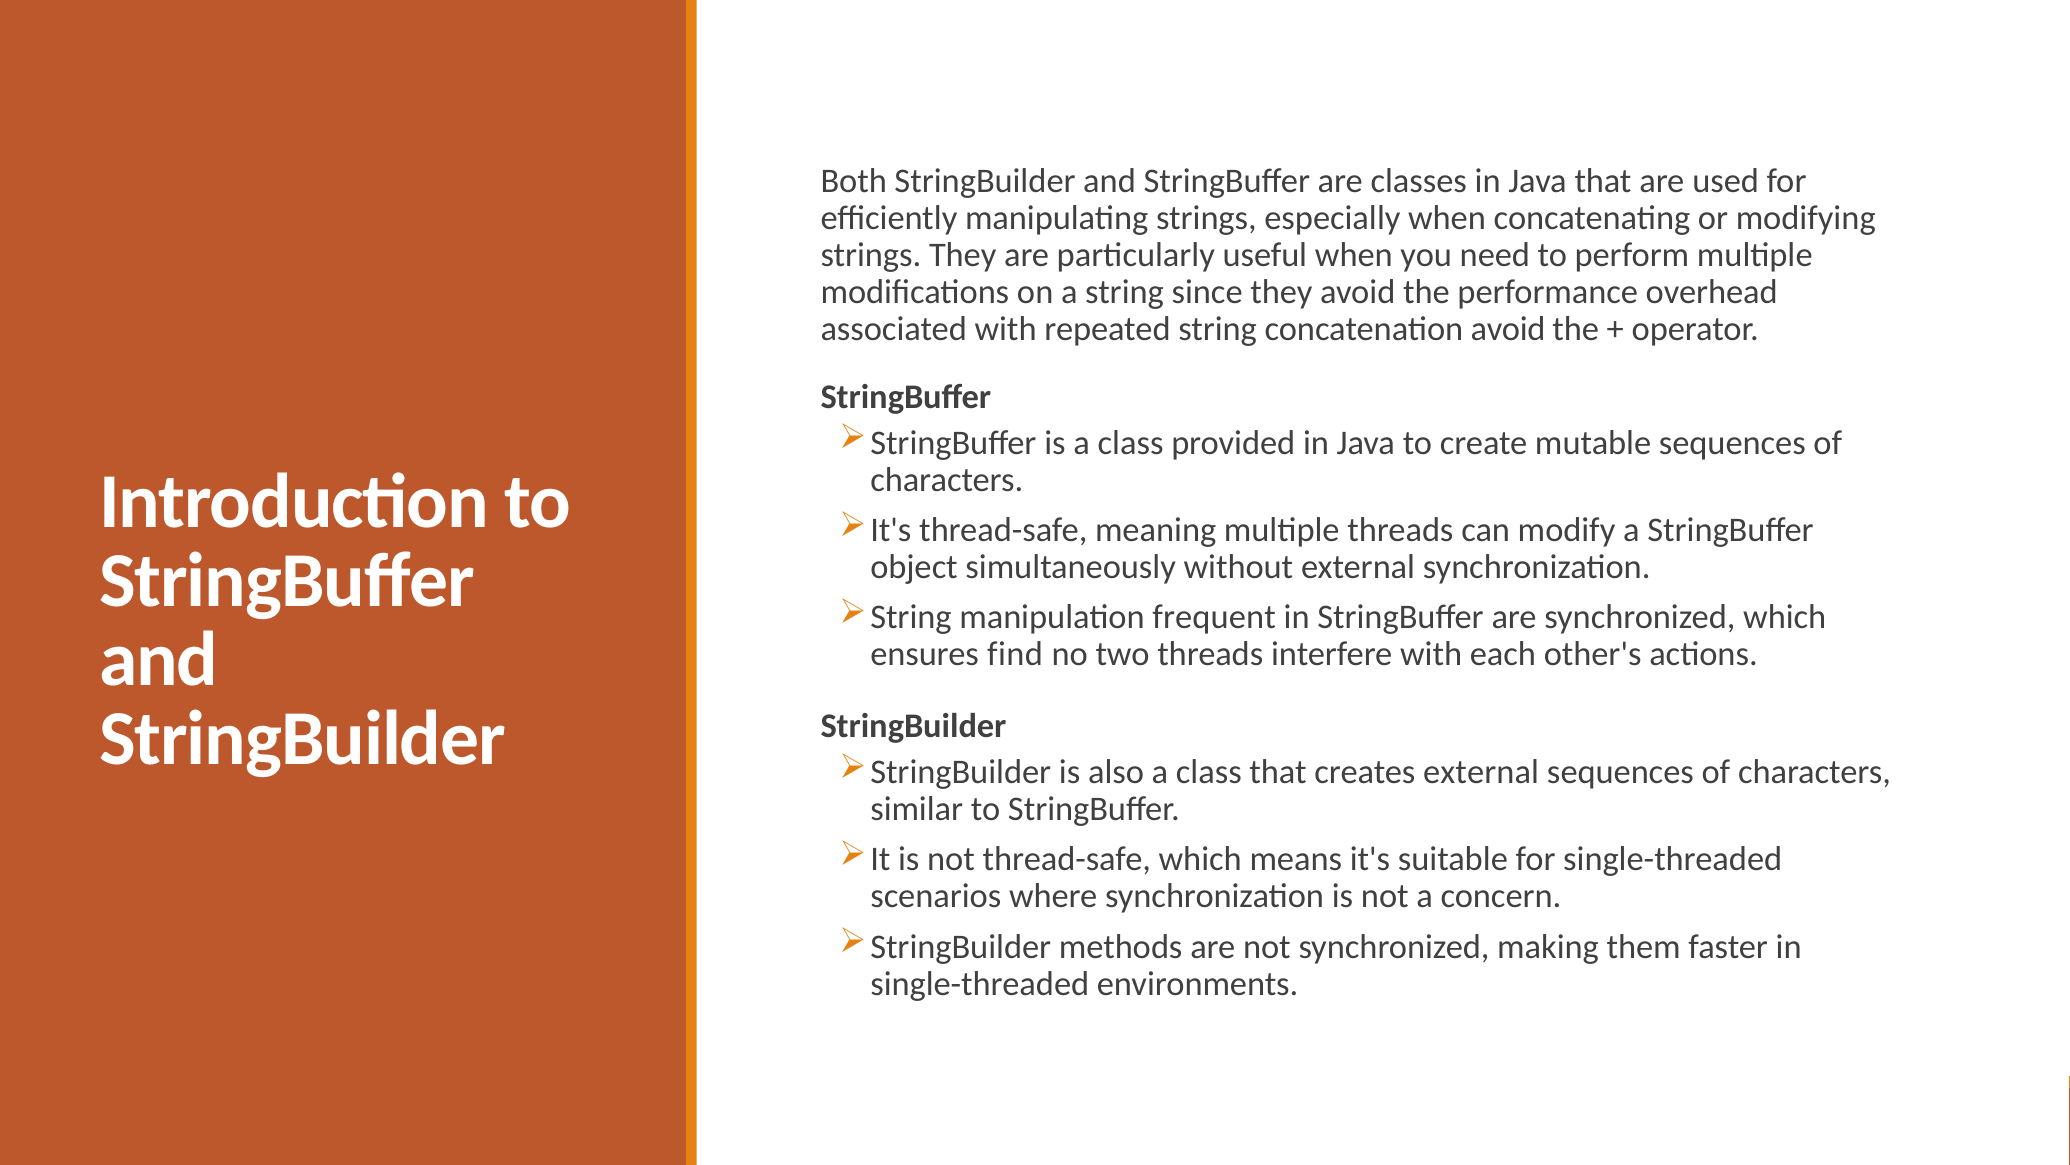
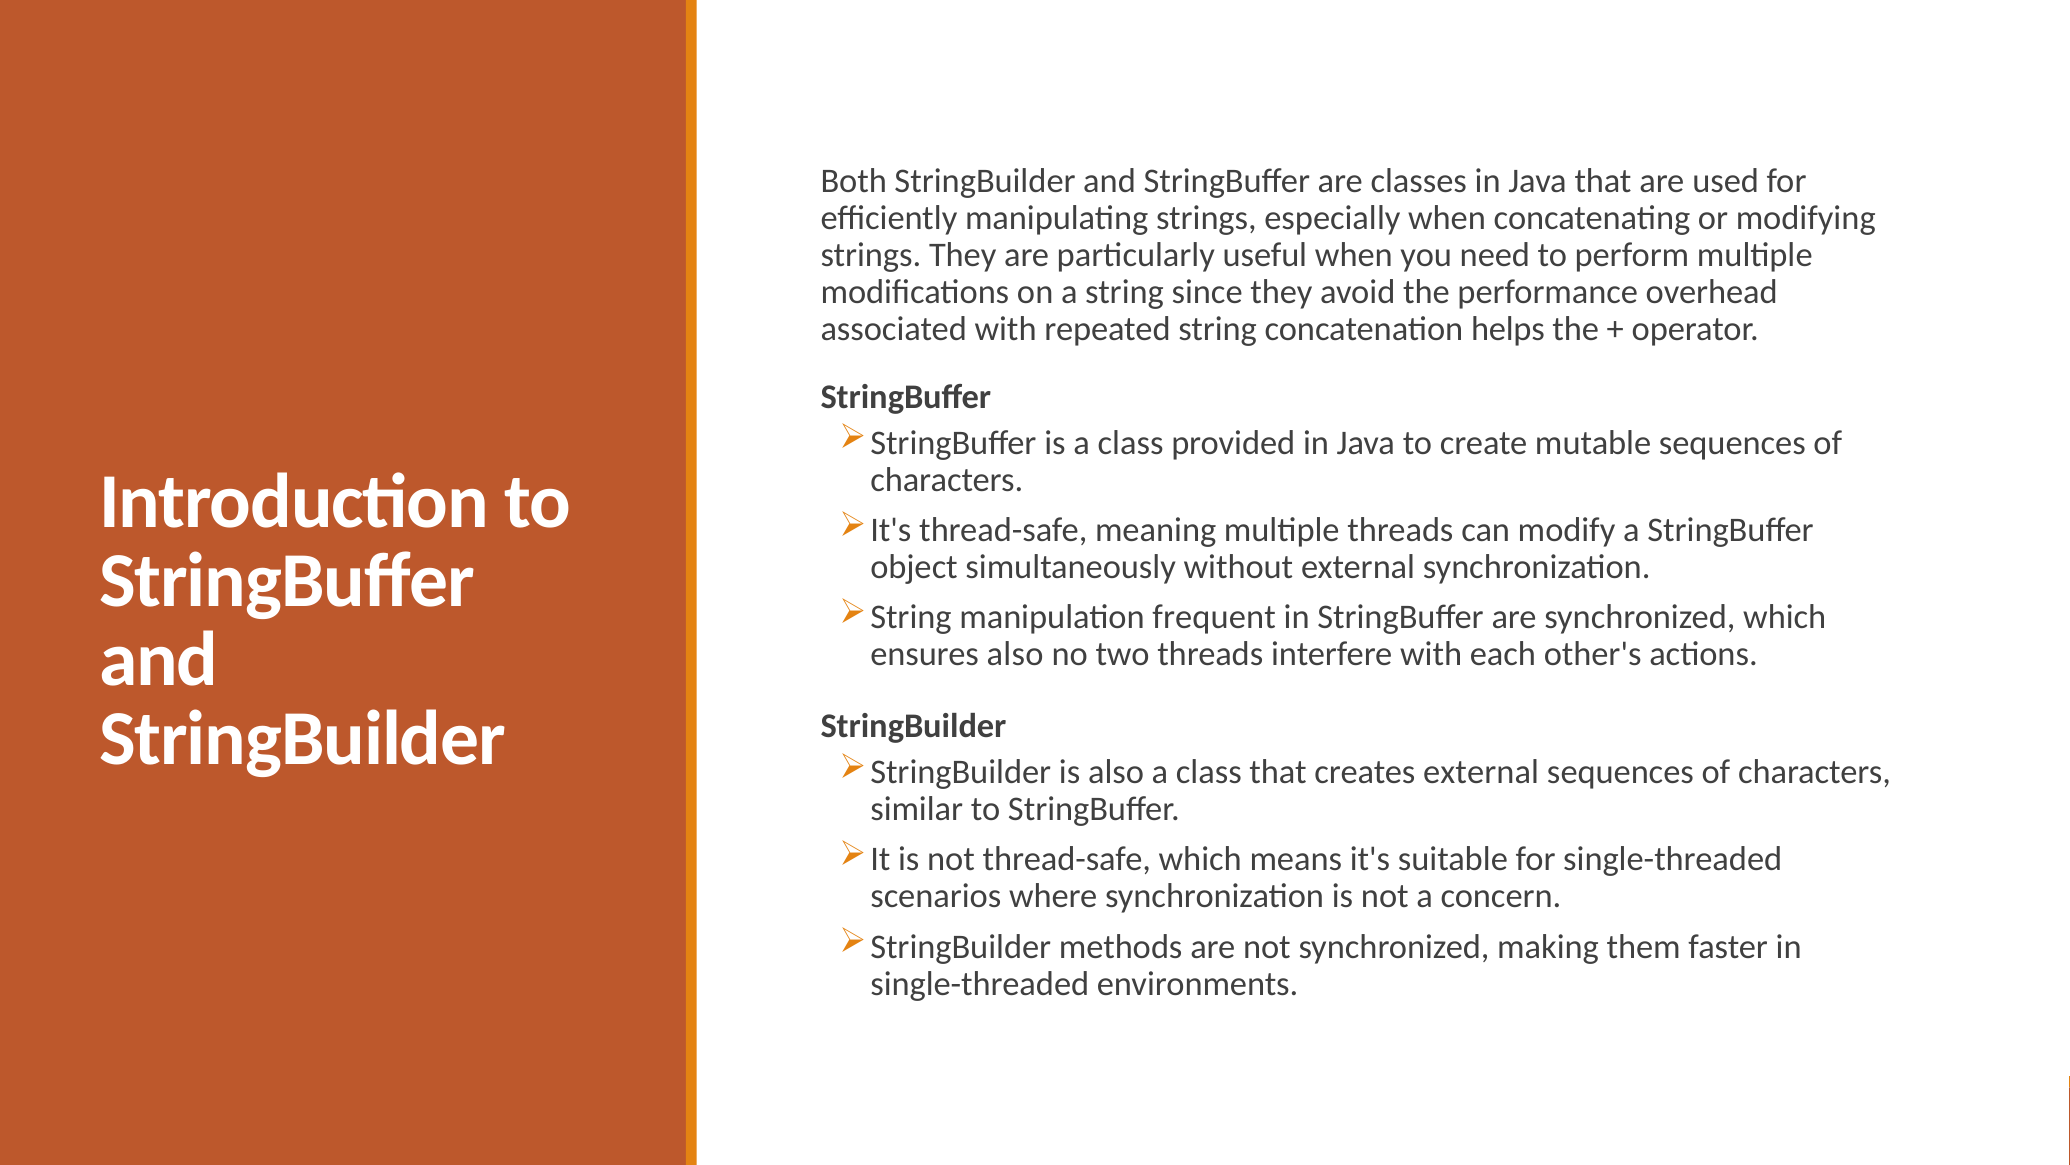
concatenation avoid: avoid -> helps (1508, 329)
ensures find: find -> also (1015, 654)
